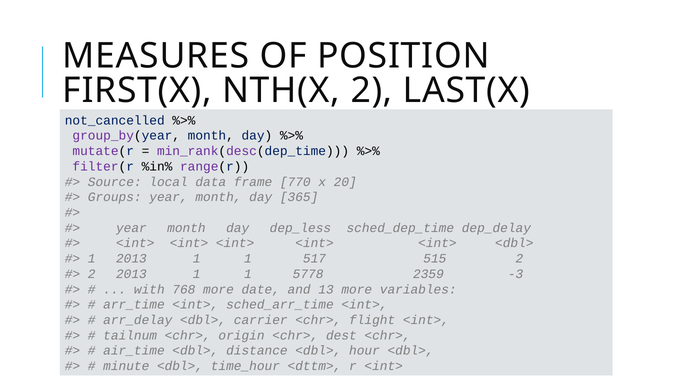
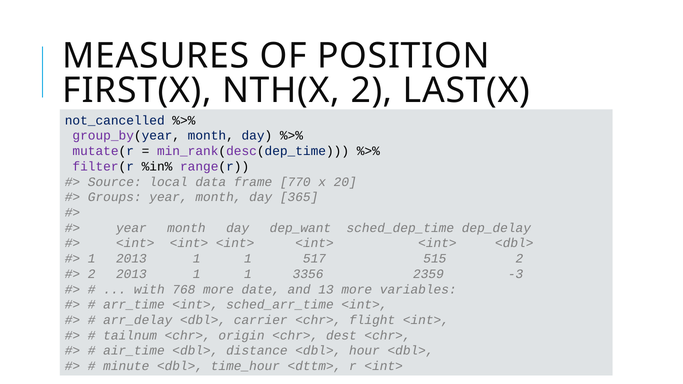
dep_less: dep_less -> dep_want (300, 228)
5778: 5778 -> 3356 (308, 274)
